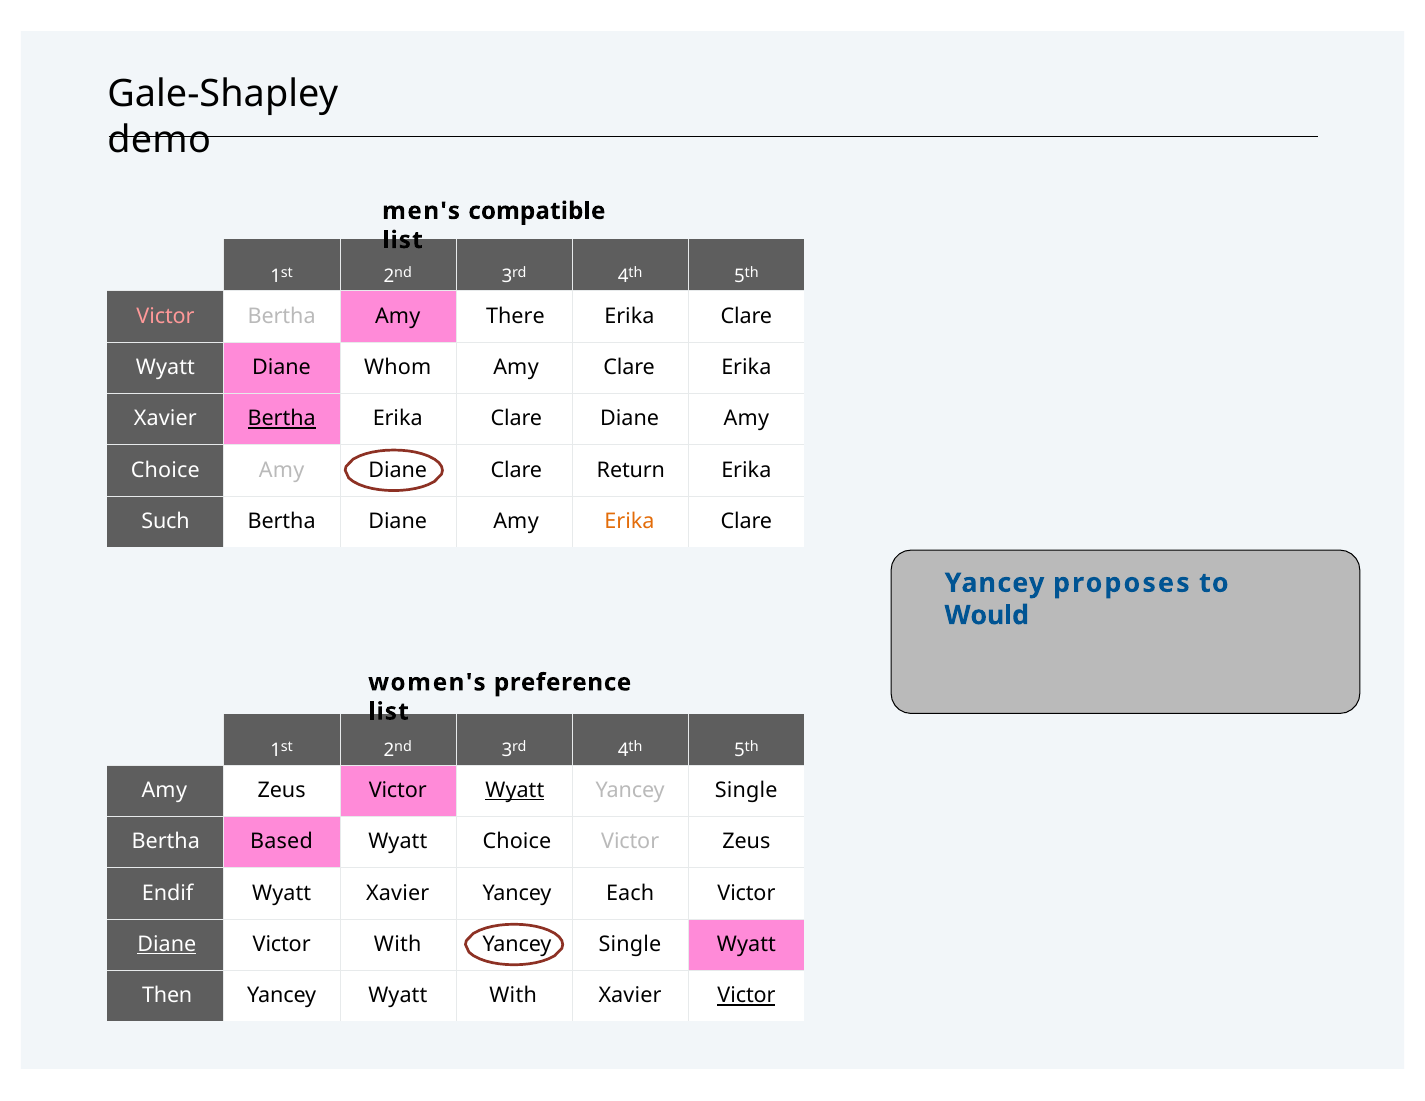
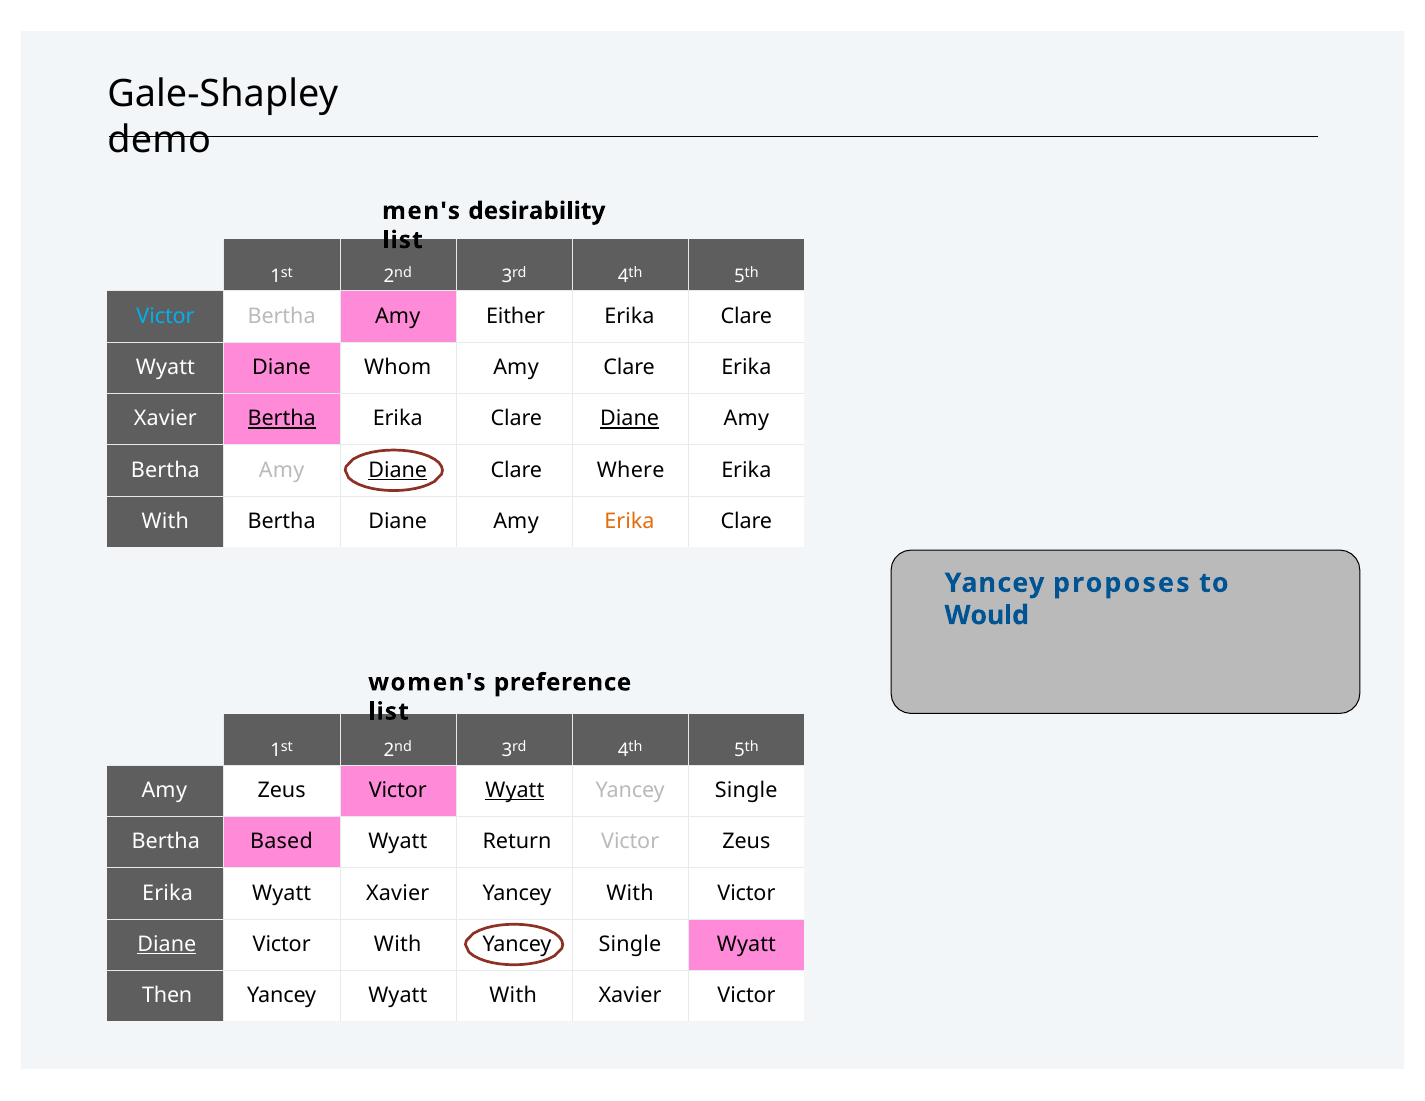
compatible: compatible -> desirability (537, 211)
Victor colour: pink -> light blue (166, 316)
There: There -> Either (516, 316)
Diane underline: none -> present (630, 419)
Choice: Choice -> Bertha (165, 470)
Diane underline: none -> present (398, 470)
Return: Return -> Where (631, 470)
Such: Such -> With (165, 521)
Wyatt Choice: Choice -> Return (517, 842)
Endif: Endif -> Erika (168, 893)
Yancey Each: Each -> With (630, 893)
Victor underline: present -> none (747, 996)
